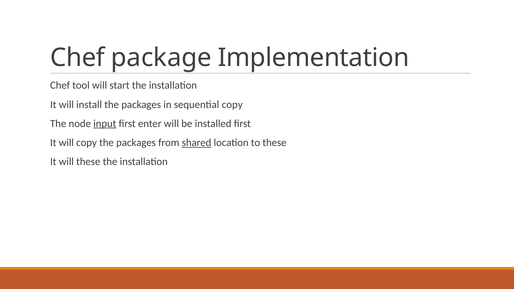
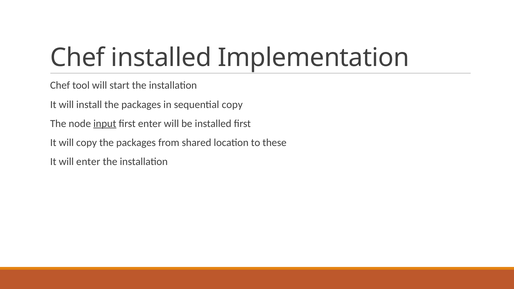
Chef package: package -> installed (161, 58)
shared underline: present -> none (197, 143)
will these: these -> enter (88, 162)
